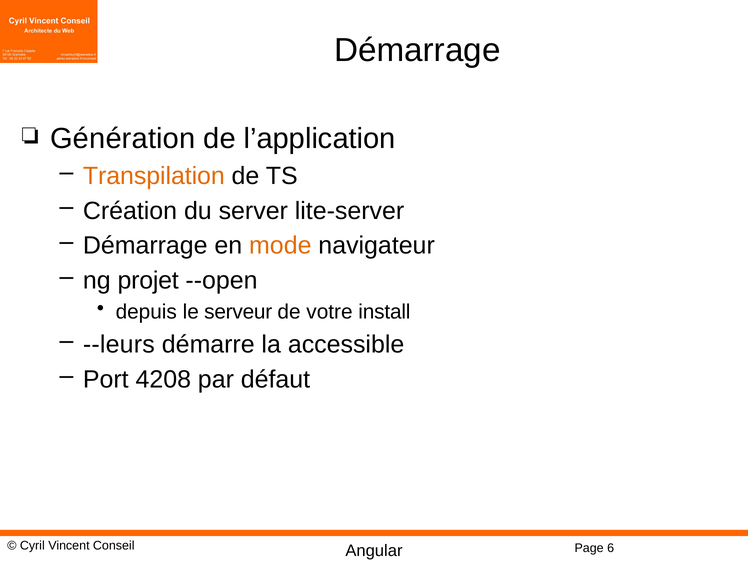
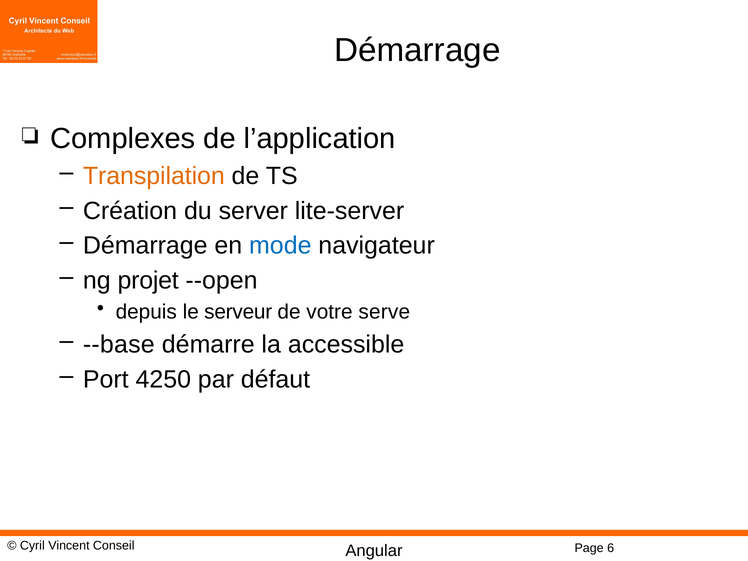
Génération: Génération -> Complexes (123, 139)
mode colour: orange -> blue (280, 246)
install: install -> serve (384, 312)
--leurs: --leurs -> --base (119, 345)
4208: 4208 -> 4250 (163, 379)
